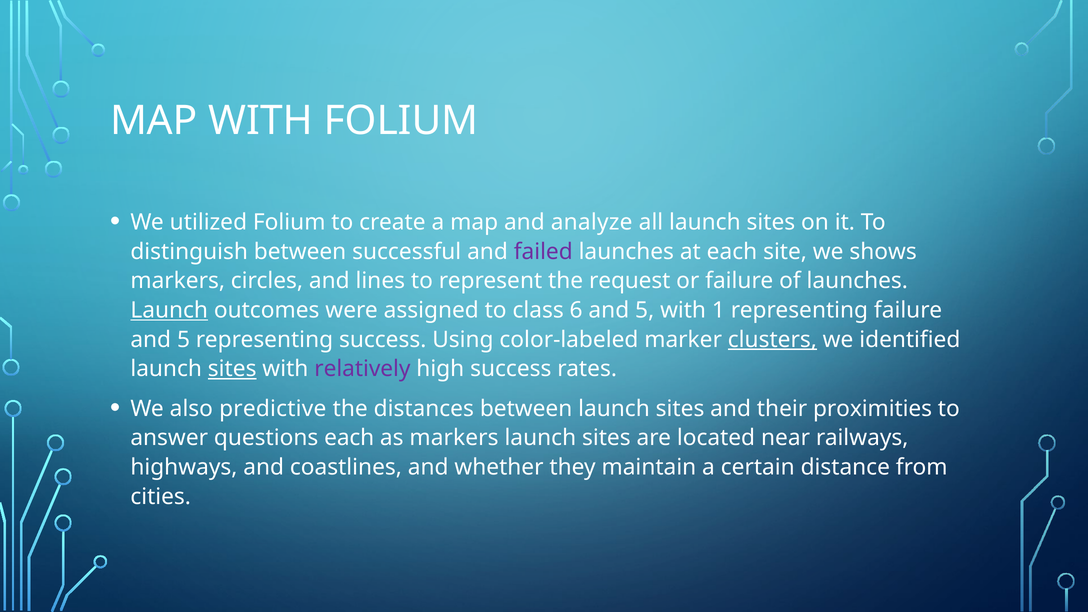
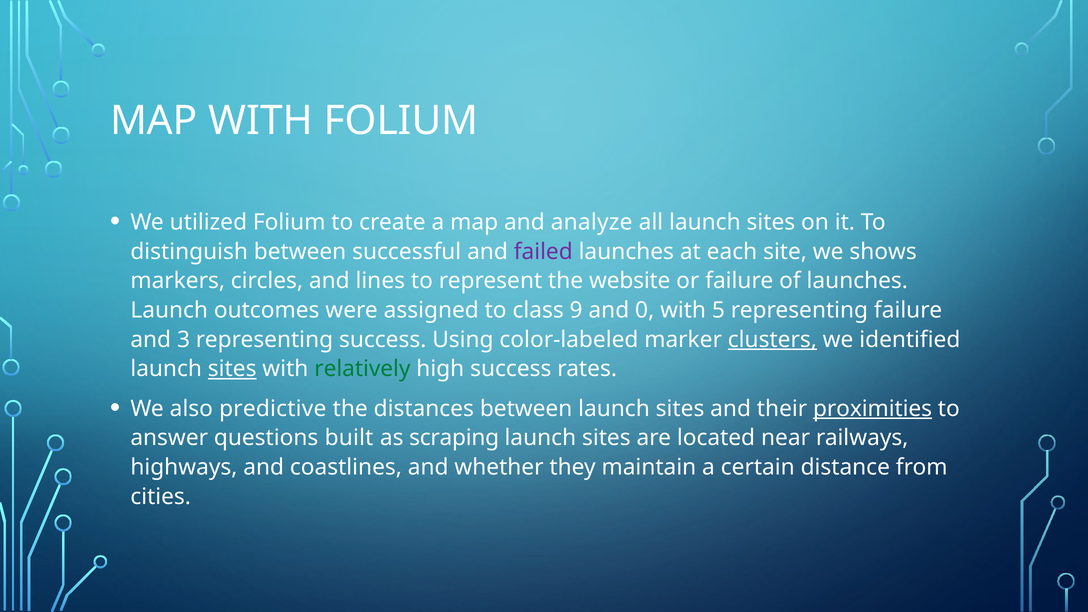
request: request -> website (630, 281)
Launch underline: present -> none (169, 310)
6: 6 -> 9 (576, 310)
5: 5 -> 0 (645, 310)
1: 1 -> 5 (718, 310)
5: 5 -> 3 (184, 340)
relatively colour: purple -> green (362, 369)
proximities underline: none -> present (873, 409)
questions each: each -> built (349, 438)
as markers: markers -> scraping (454, 438)
